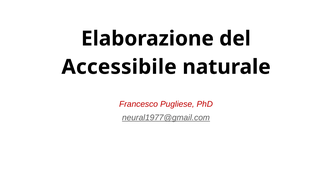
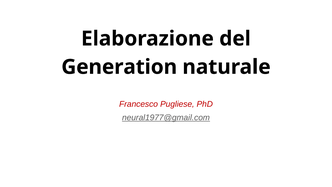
Accessibile: Accessibile -> Generation (119, 67)
